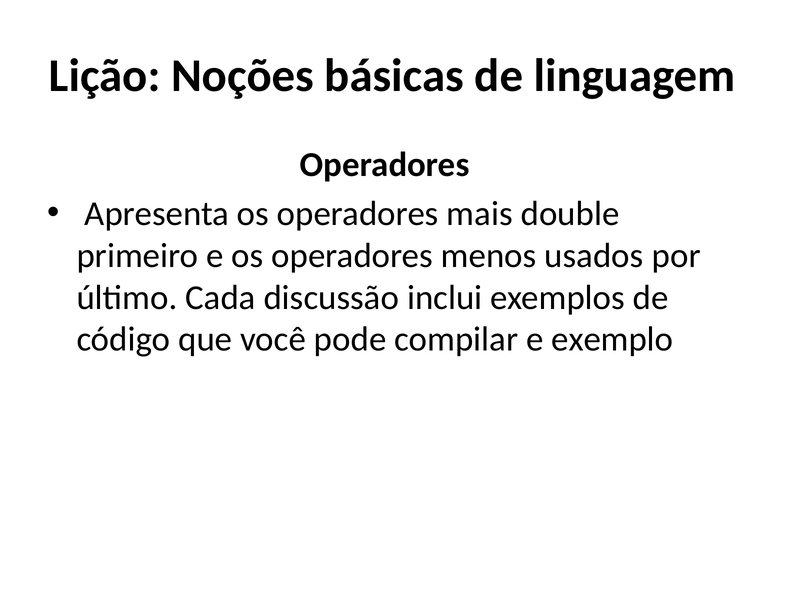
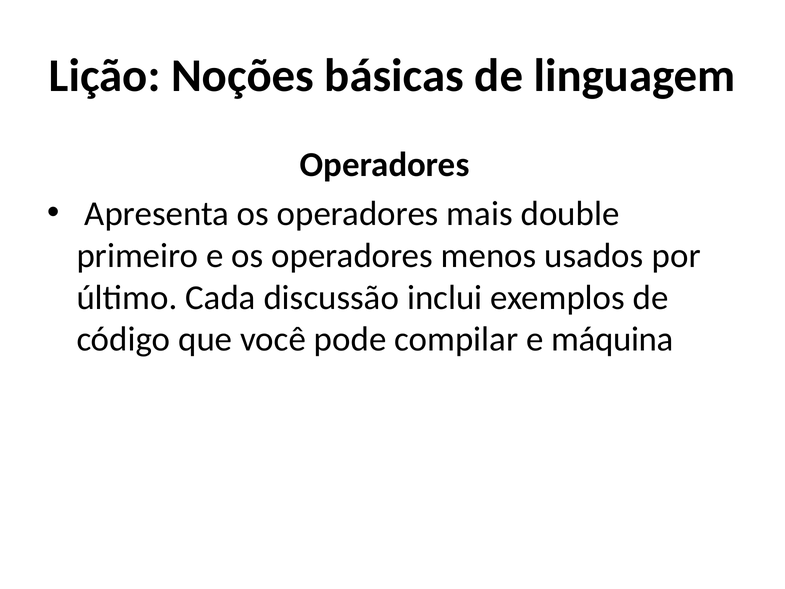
exemplo: exemplo -> máquina (612, 339)
